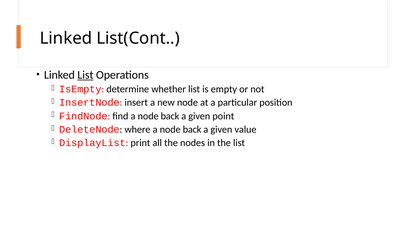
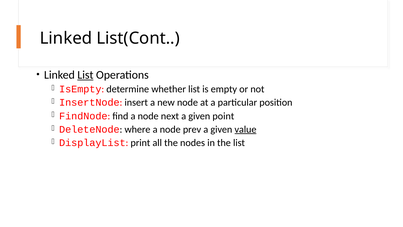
find a node back: back -> next (170, 116)
back: back -> prev (192, 129)
value underline: none -> present (245, 129)
